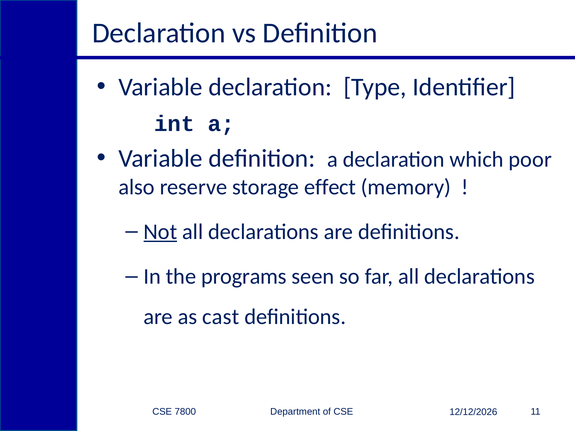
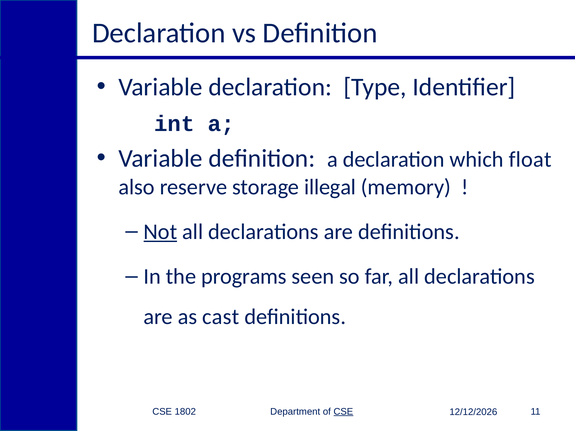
poor: poor -> float (530, 160)
effect: effect -> illegal (330, 187)
7800: 7800 -> 1802 (185, 412)
CSE underline: none -> present (343, 412)
